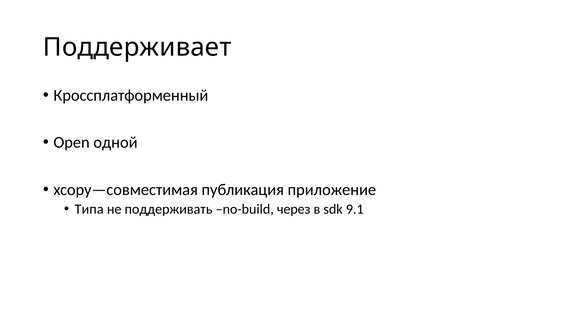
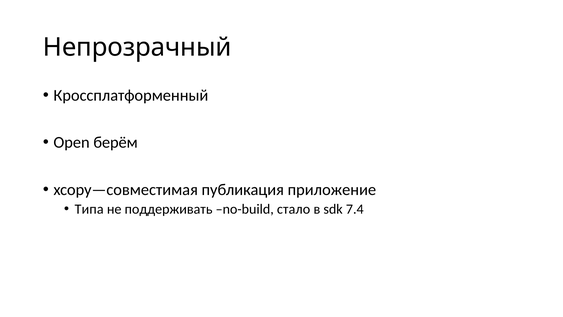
Поддерживает: Поддерживает -> Непрозрачный (137, 47)
одной: одной -> берём (116, 142)
через: через -> стало (294, 209)
9.1: 9.1 -> 7.4 (355, 209)
